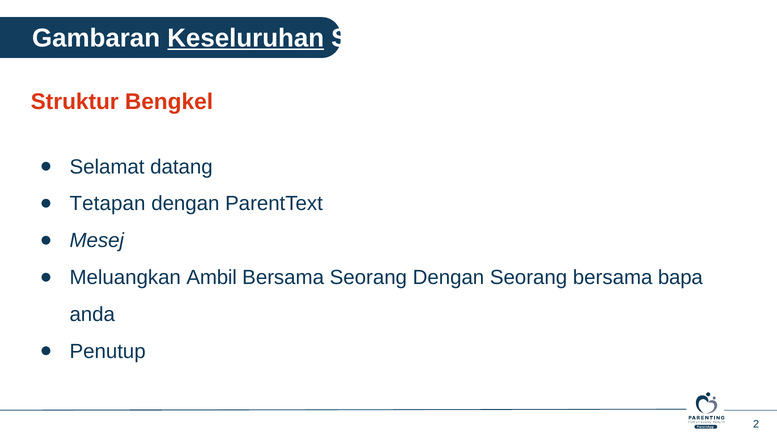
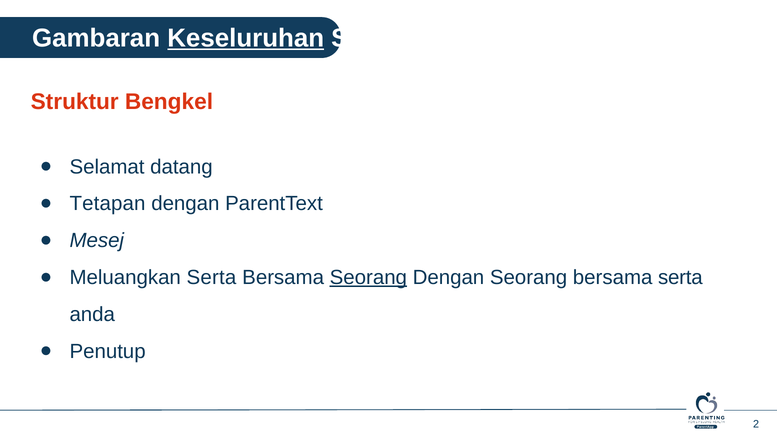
Meluangkan Ambil: Ambil -> Serta (211, 278)
Seorang underline: none -> present (368, 278)
bersama bapa: bapa -> serta (680, 278)
